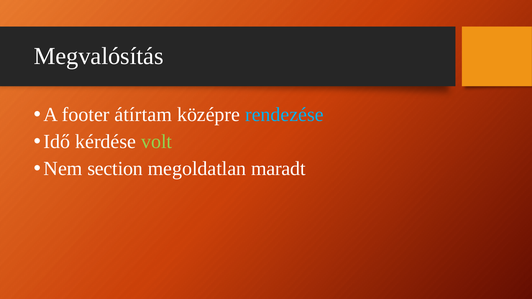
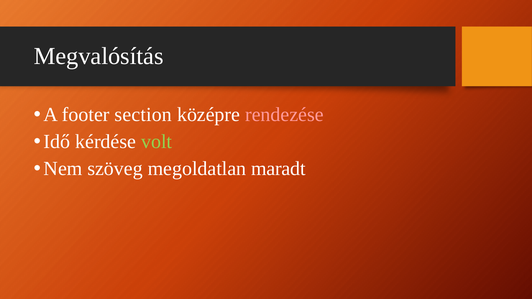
átírtam: átírtam -> section (143, 115)
rendezése colour: light blue -> pink (284, 115)
section: section -> szöveg (115, 169)
